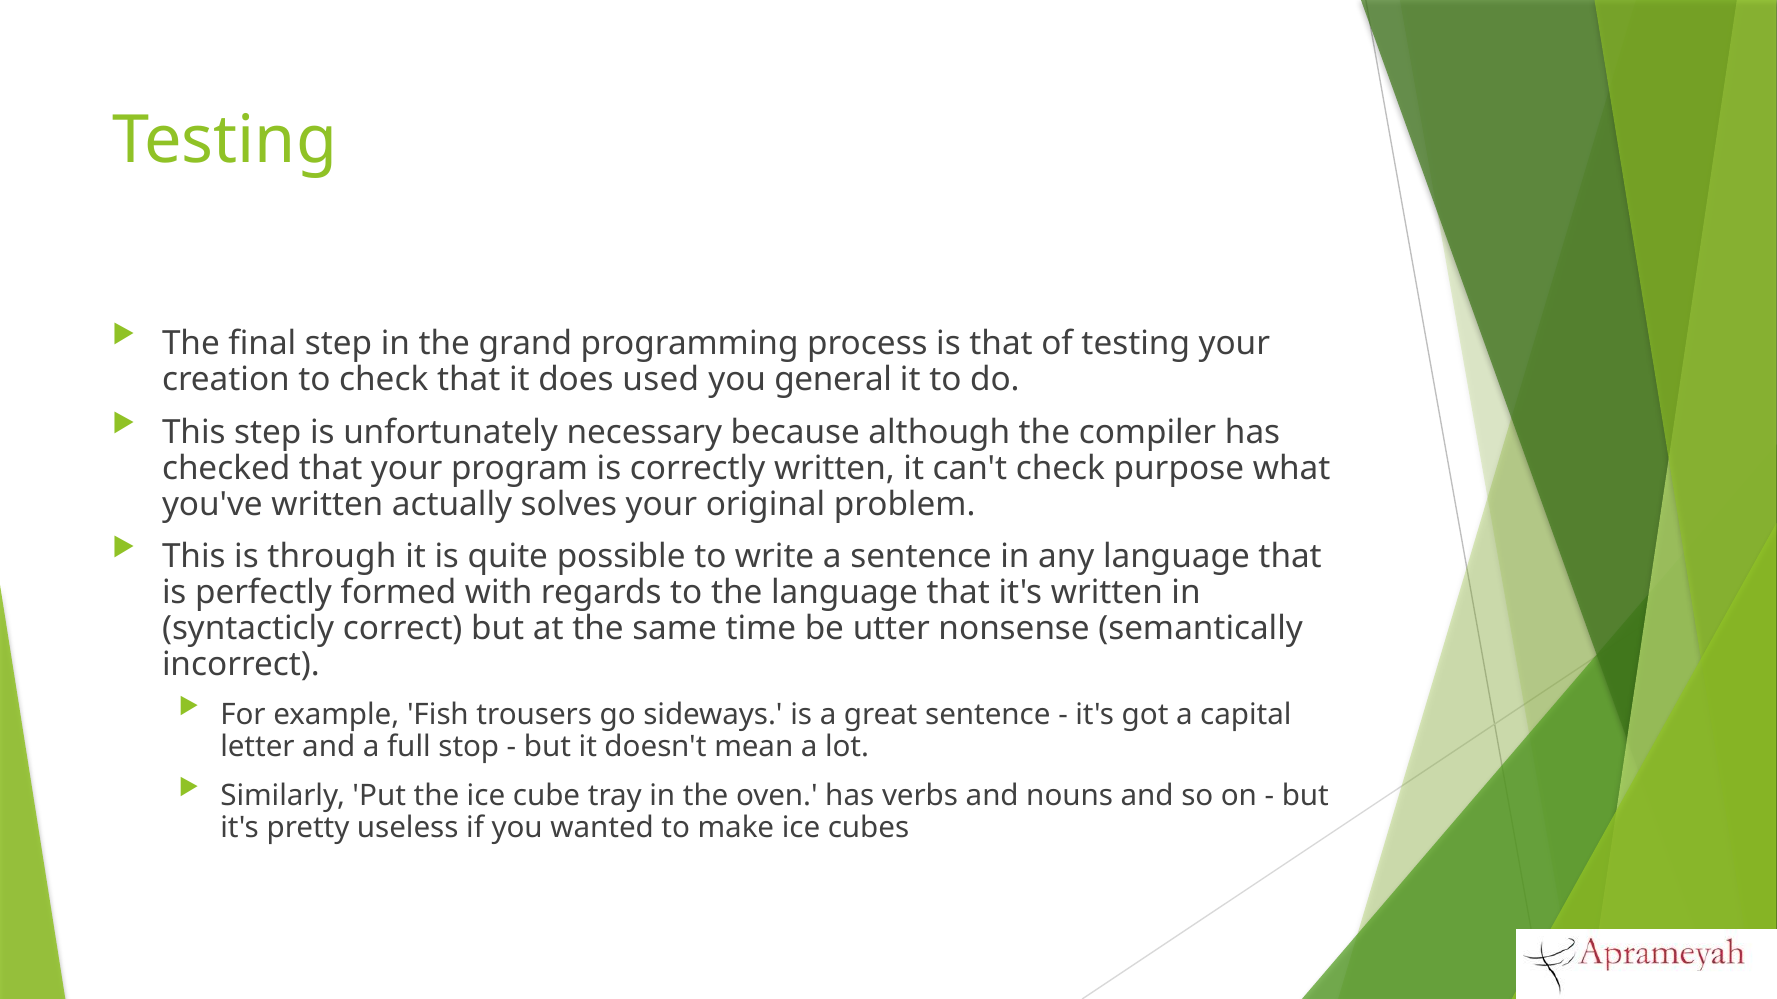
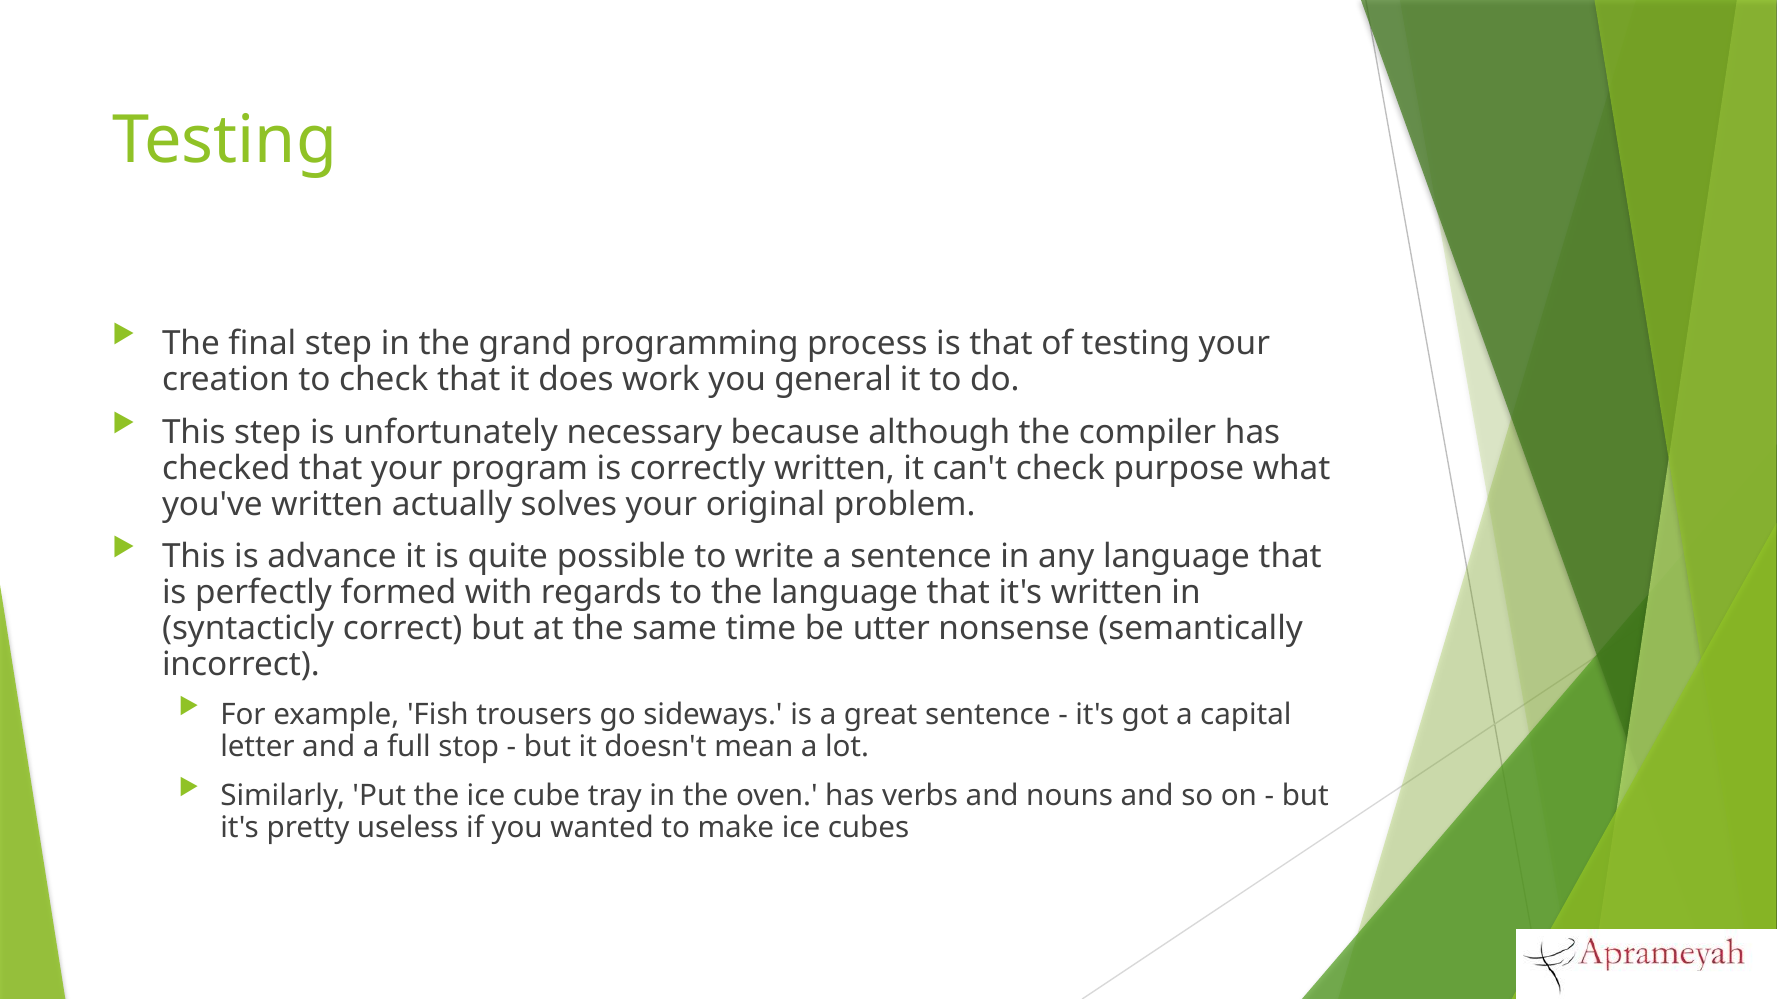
used: used -> work (661, 380)
through: through -> advance (332, 557)
